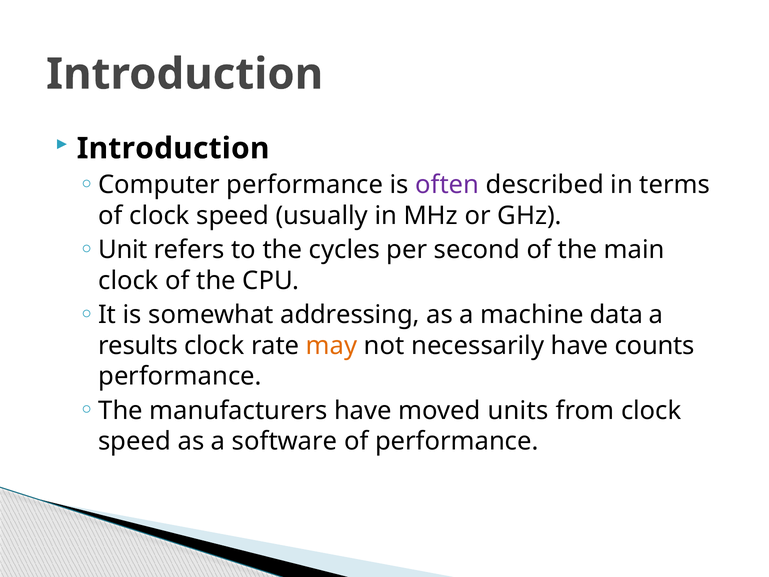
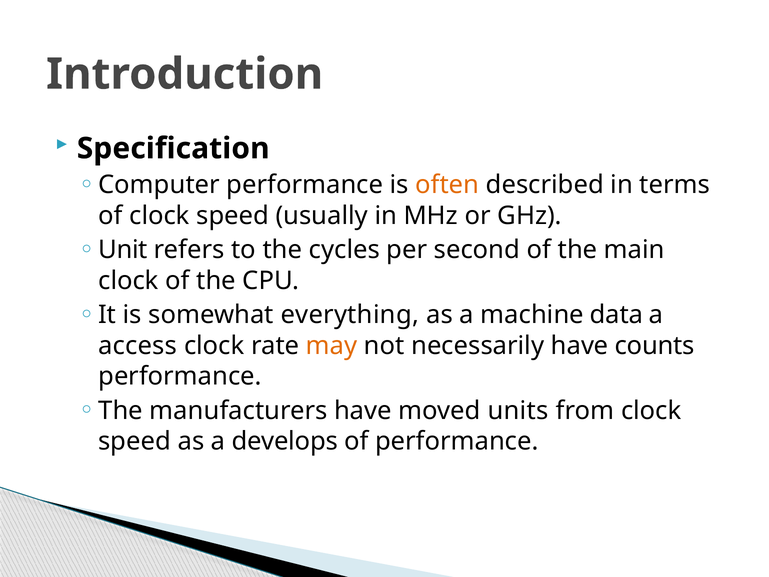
Introduction: Introduction -> Specification (173, 148)
often colour: purple -> orange (447, 185)
addressing: addressing -> everything (350, 315)
results: results -> access (138, 346)
software: software -> develops (285, 441)
